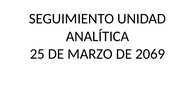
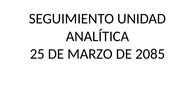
2069: 2069 -> 2085 (150, 54)
